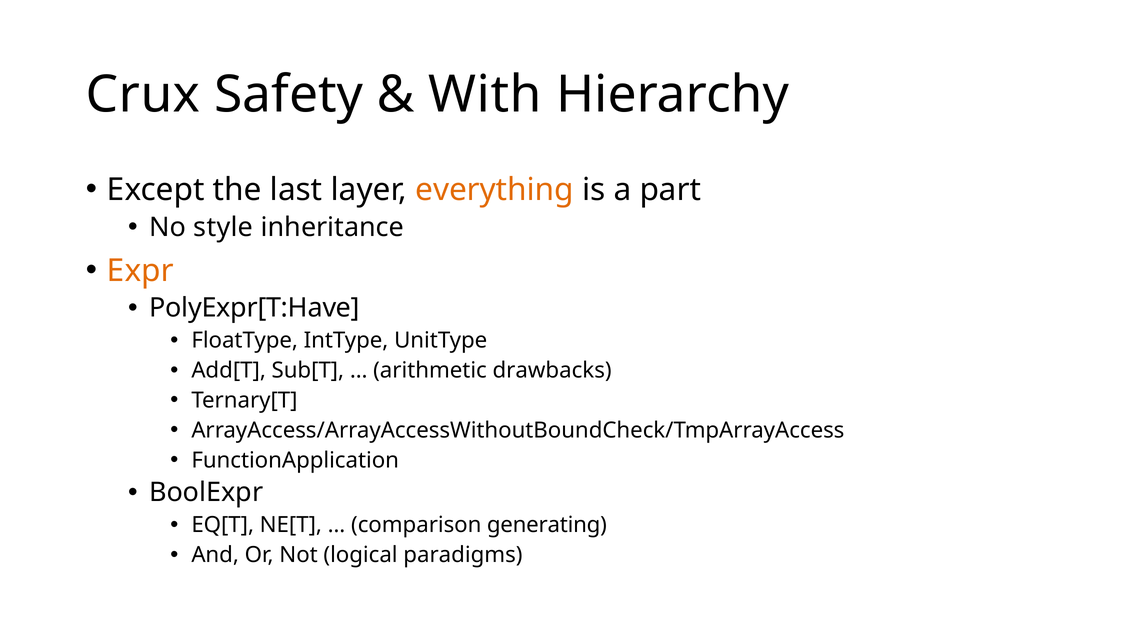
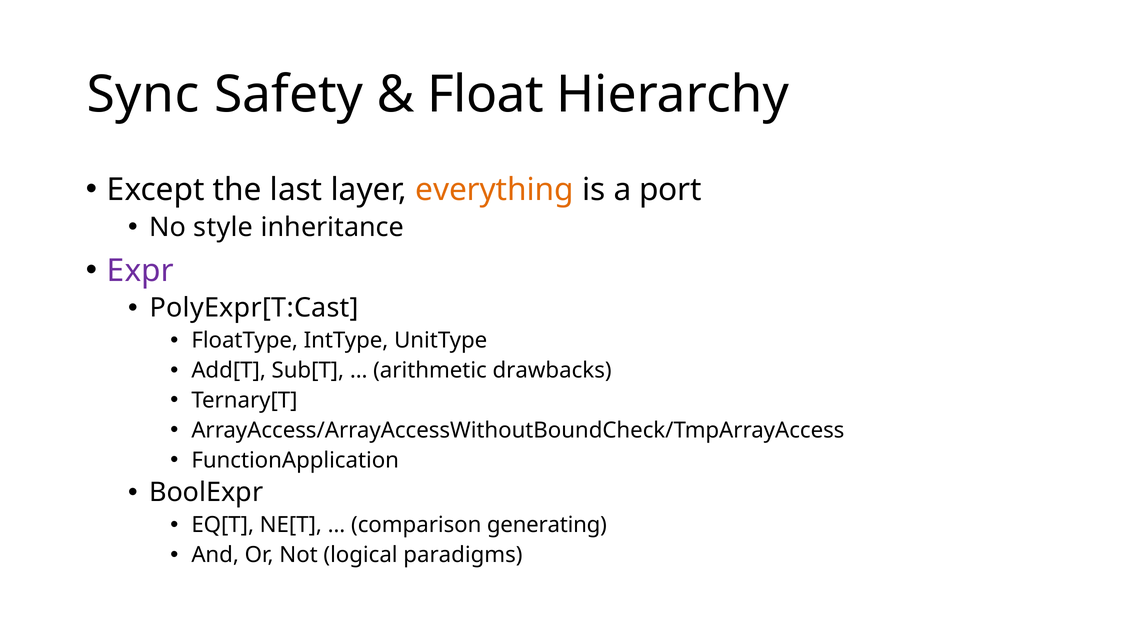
Crux: Crux -> Sync (143, 95)
With: With -> Float (485, 95)
part: part -> port (670, 190)
Expr colour: orange -> purple (140, 271)
PolyExpr[T:Have: PolyExpr[T:Have -> PolyExpr[T:Cast (254, 308)
